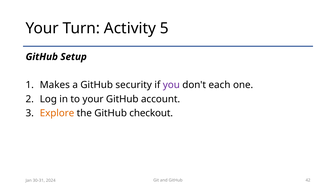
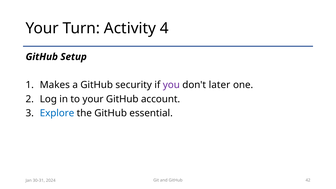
5: 5 -> 4 (164, 28)
each: each -> later (219, 85)
Explore colour: orange -> blue (57, 113)
checkout: checkout -> essential (151, 113)
